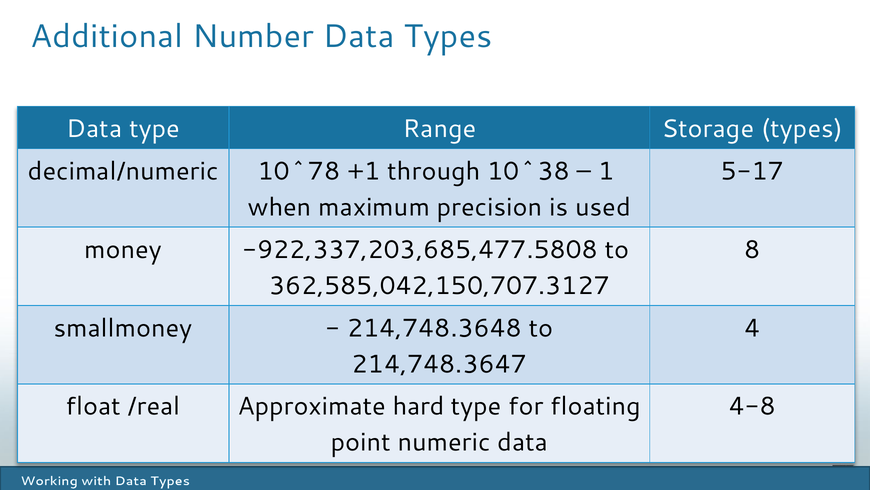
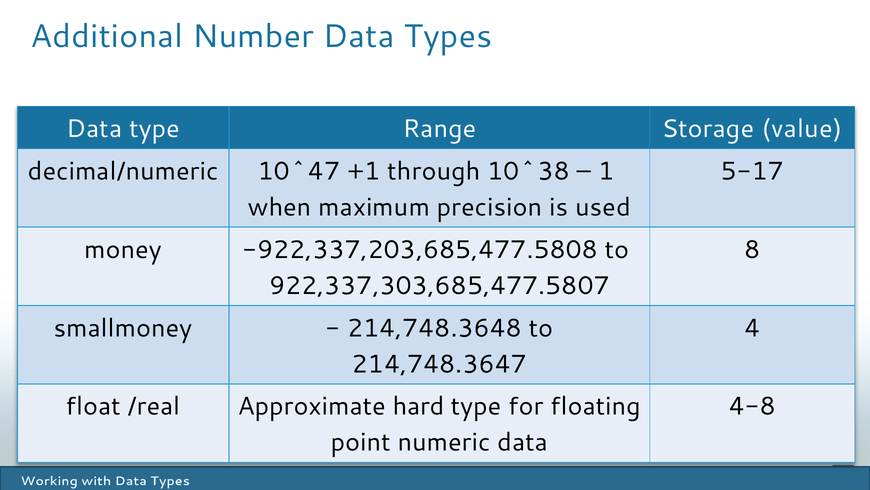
Storage types: types -> value (802, 129)
10^78: 10^78 -> 10^47 (299, 171)
362,585,042,150,707.3127: 362,585,042,150,707.3127 -> 922,337,303,685,477.5807 (439, 285)
